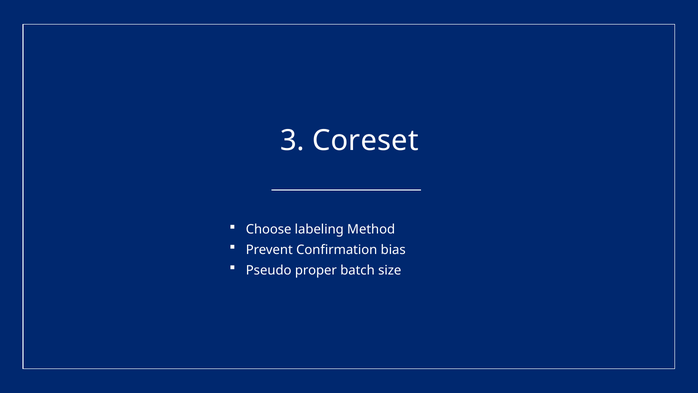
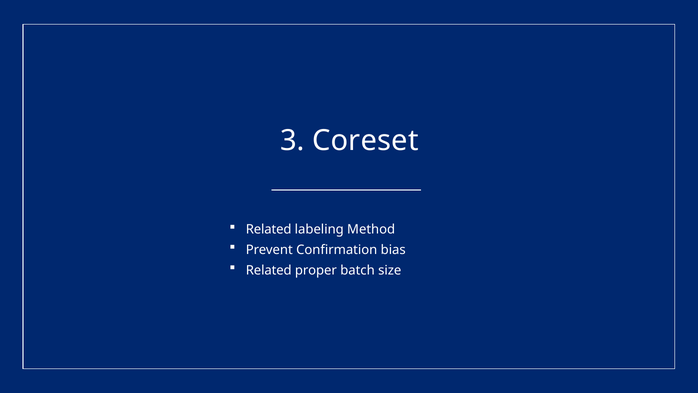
Choose: Choose -> Related (269, 229)
Pseudo: Pseudo -> Related (269, 270)
